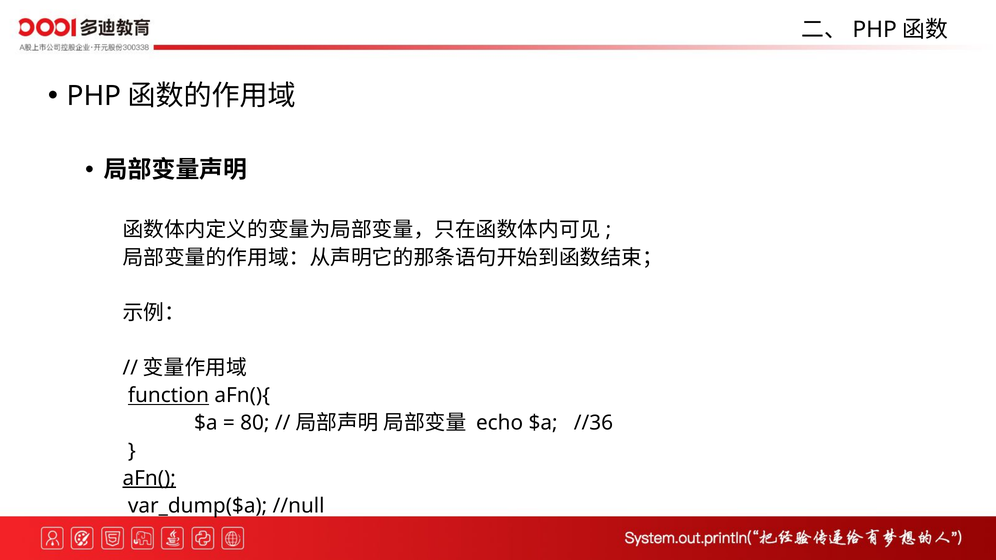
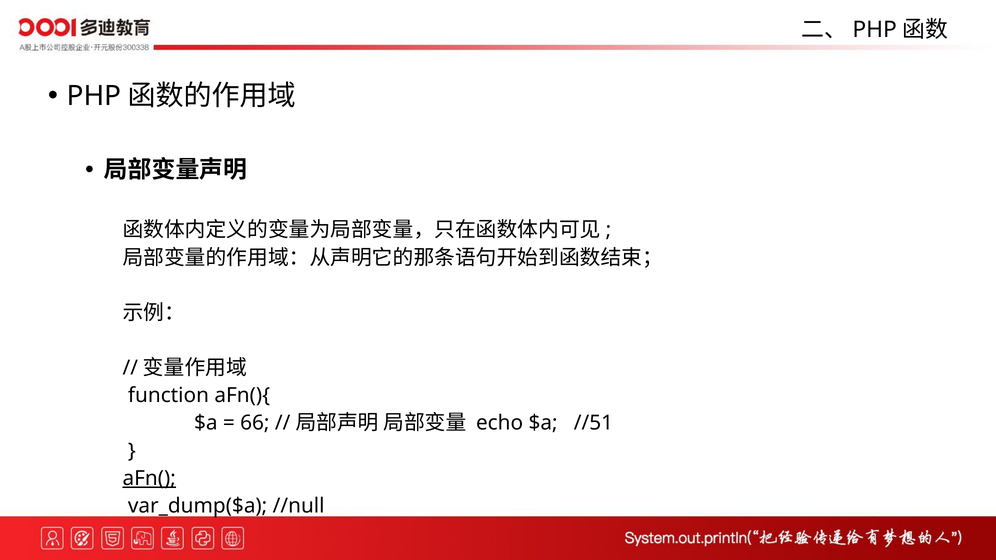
function underline: present -> none (168, 396)
80: 80 -> 66 (255, 423)
//36: //36 -> //51 (593, 423)
